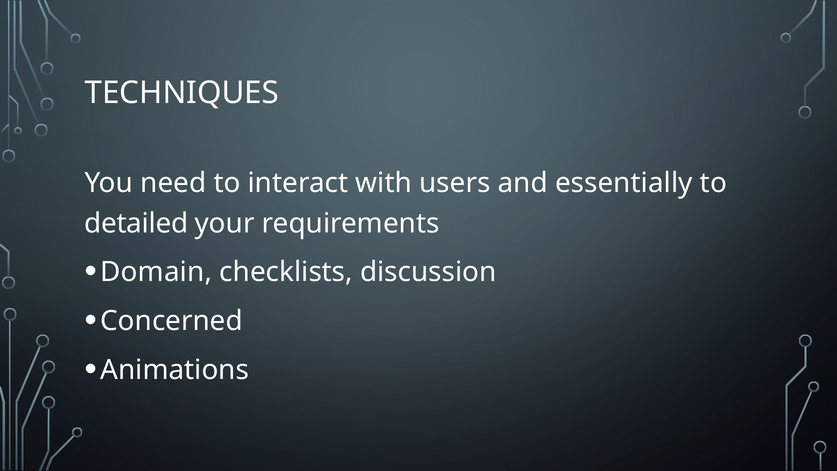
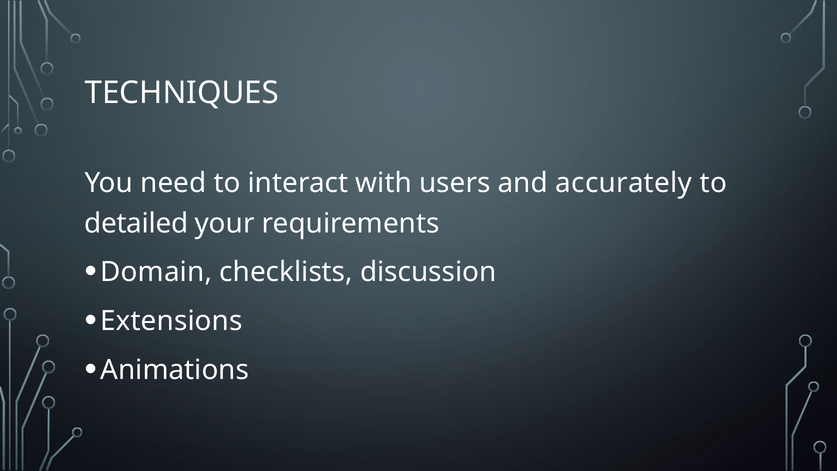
essentially: essentially -> accurately (624, 183)
Concerned: Concerned -> Extensions (171, 321)
